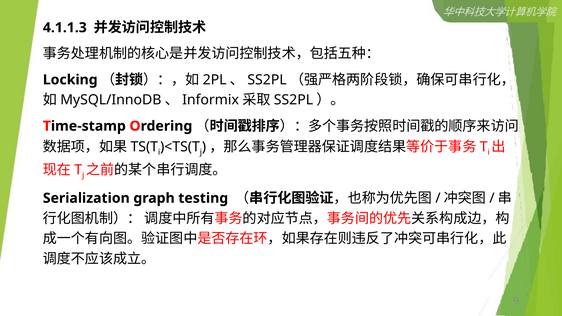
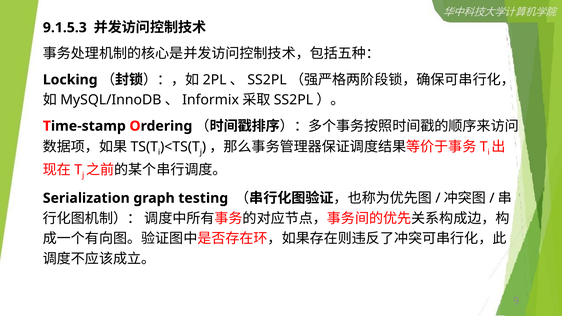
4.1.1.3: 4.1.1.3 -> 9.1.5.3 (65, 28)
